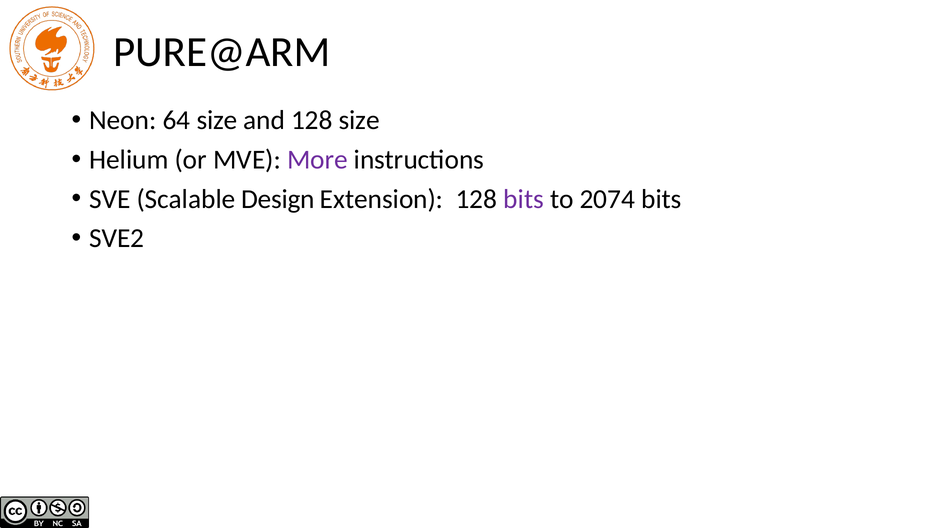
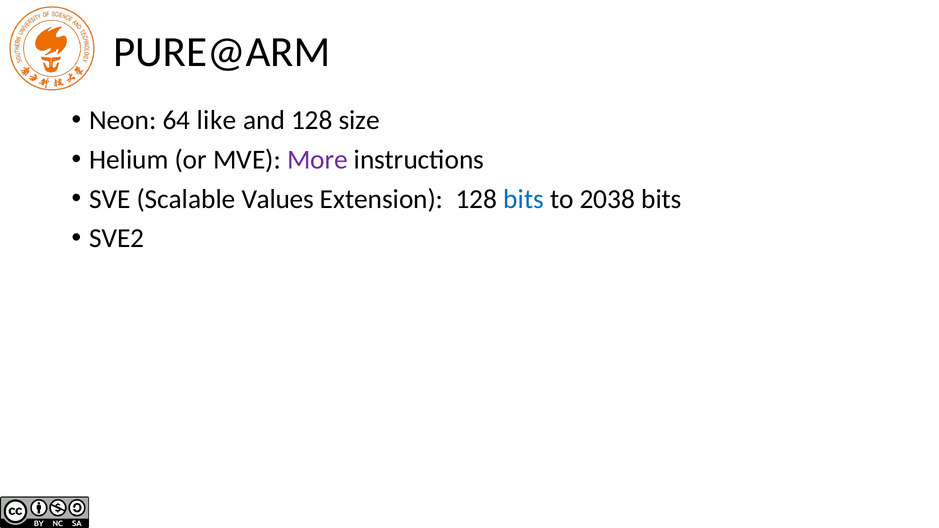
64 size: size -> like (217, 120)
Design: Design -> Values (278, 199)
bits colour: purple -> blue (524, 199)
2074: 2074 -> 2038 (607, 199)
